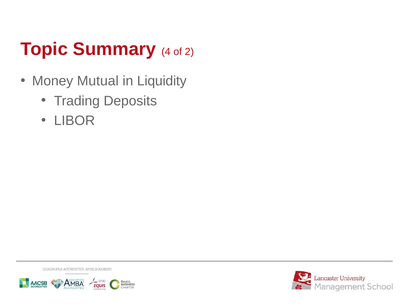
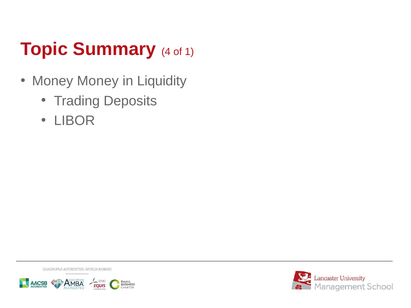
2: 2 -> 1 (189, 52)
Money Mutual: Mutual -> Money (98, 81)
